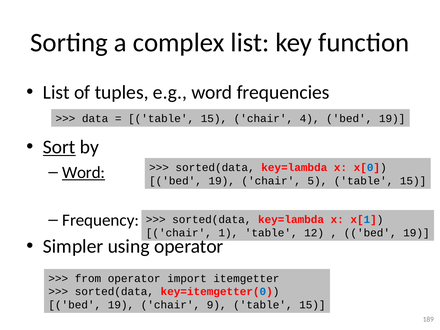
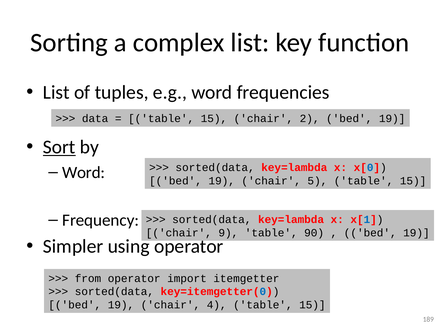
4: 4 -> 2 (310, 119)
Word underline: present -> none (84, 172)
1: 1 -> 9 (228, 233)
12: 12 -> 90 (314, 233)
9: 9 -> 4 (217, 305)
